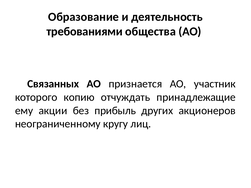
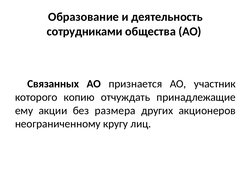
требованиями: требованиями -> сотрудниками (85, 32)
прибыль: прибыль -> размера (115, 111)
